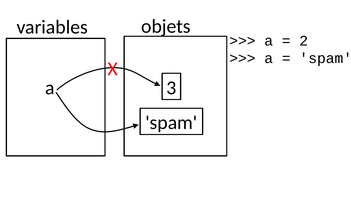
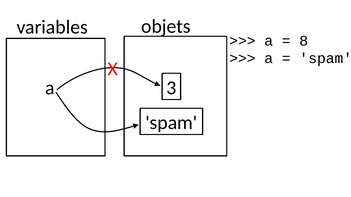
2: 2 -> 8 (304, 41)
